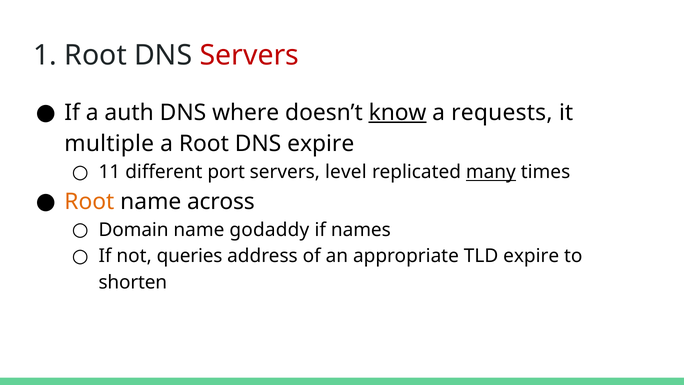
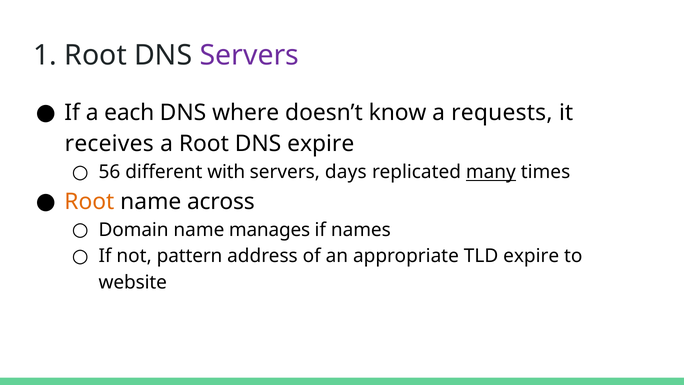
Servers colour: red -> purple (249, 55)
auth: auth -> each (129, 112)
know underline: present -> none (398, 112)
multiple: multiple -> receives (109, 144)
11: 11 -> 56 (109, 172)
port: port -> with (226, 172)
level: level -> days (346, 172)
godaddy: godaddy -> manages (270, 230)
queries: queries -> pattern (190, 256)
shorten: shorten -> website (133, 282)
